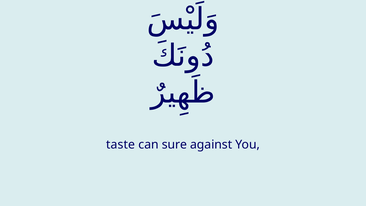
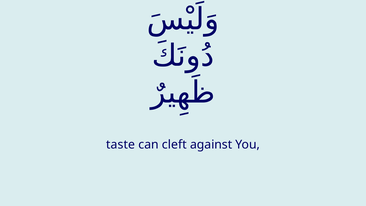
sure: sure -> cleft (174, 145)
